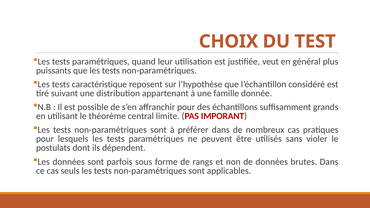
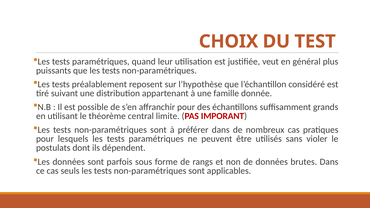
caractéristique: caractéristique -> préalablement (99, 84)
